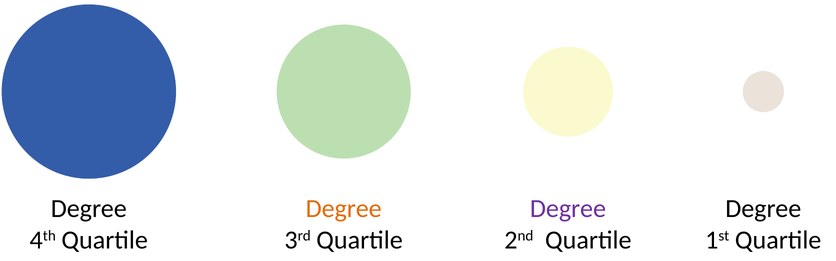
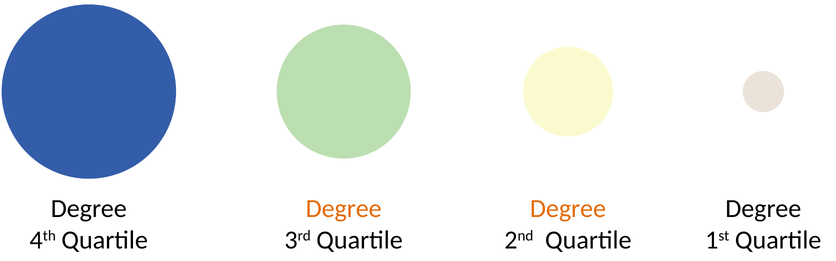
Degree colour: purple -> orange (568, 209)
